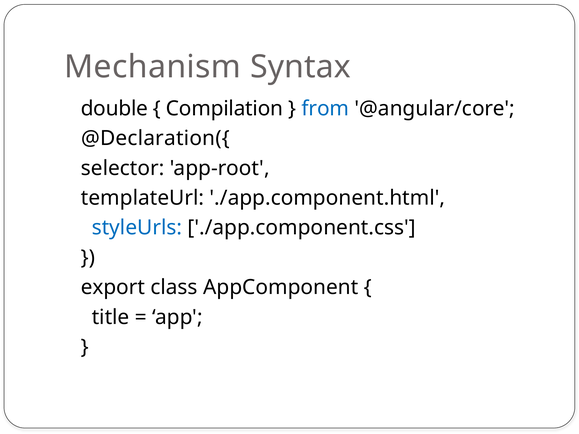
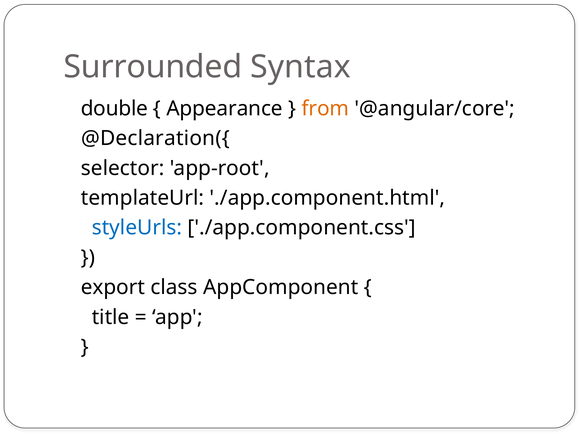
Mechanism: Mechanism -> Surrounded (153, 67)
Compilation: Compilation -> Appearance (225, 109)
from colour: blue -> orange (325, 109)
